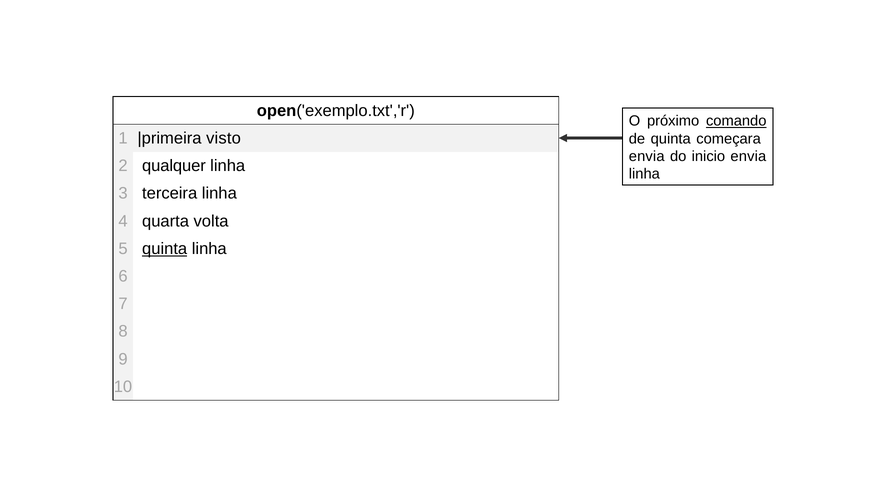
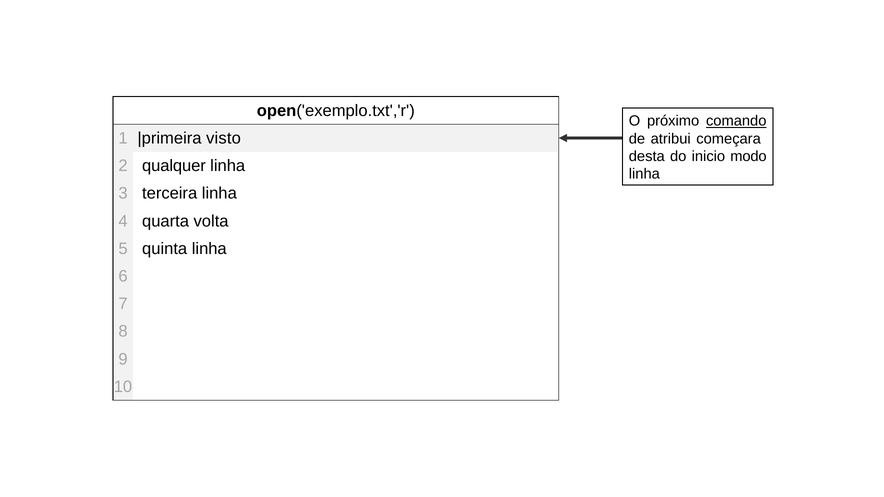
de quinta: quinta -> atribui (671, 139)
envia: envia -> desta (647, 157)
inicio envia: envia -> modo (748, 157)
quinta underline: present -> none (165, 249)
